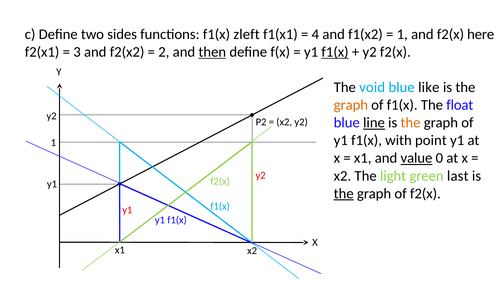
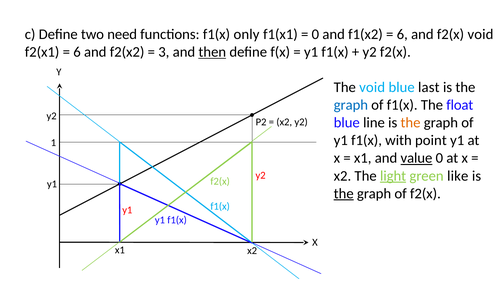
sides: sides -> need (122, 34)
zleft: zleft -> only (247, 34)
4: 4 -> 0 (315, 34)
1: 1 -> 6 (402, 34)
f2(x here: here -> void (480, 34)
3: 3 -> 6 (77, 52)
2: 2 -> 3 (164, 52)
f1(x underline: present -> none (335, 52)
like: like -> last (429, 87)
graph colour: orange -> blue (351, 105)
line underline: present -> none (374, 123)
light underline: none -> present (393, 176)
last: last -> like (458, 176)
